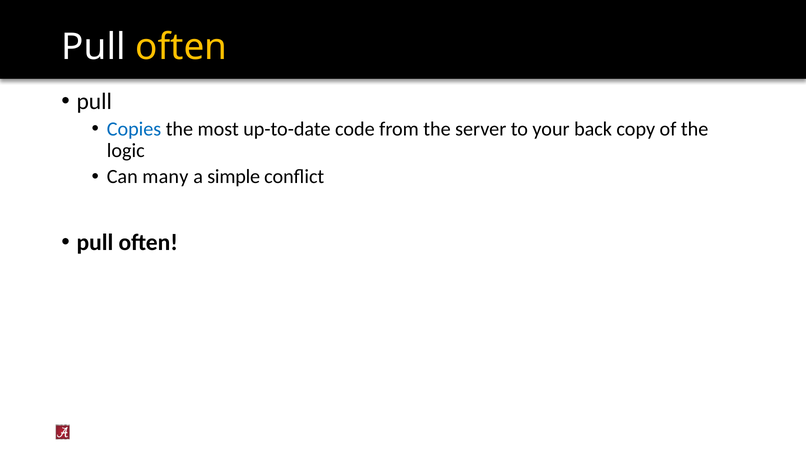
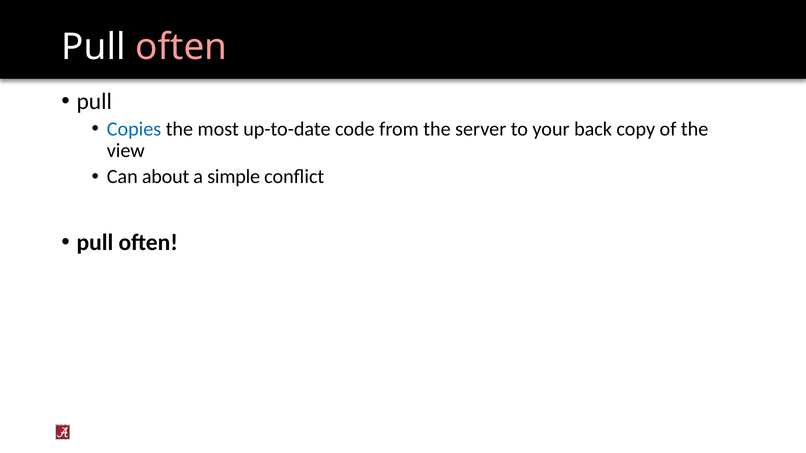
often colour: yellow -> pink (181, 47)
logic: logic -> view (126, 151)
many: many -> about (166, 177)
